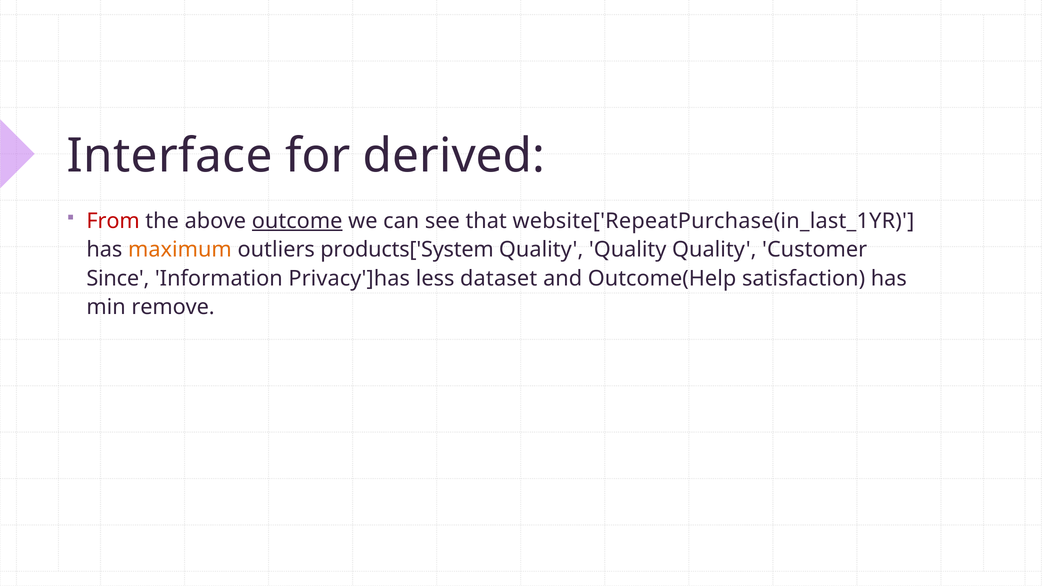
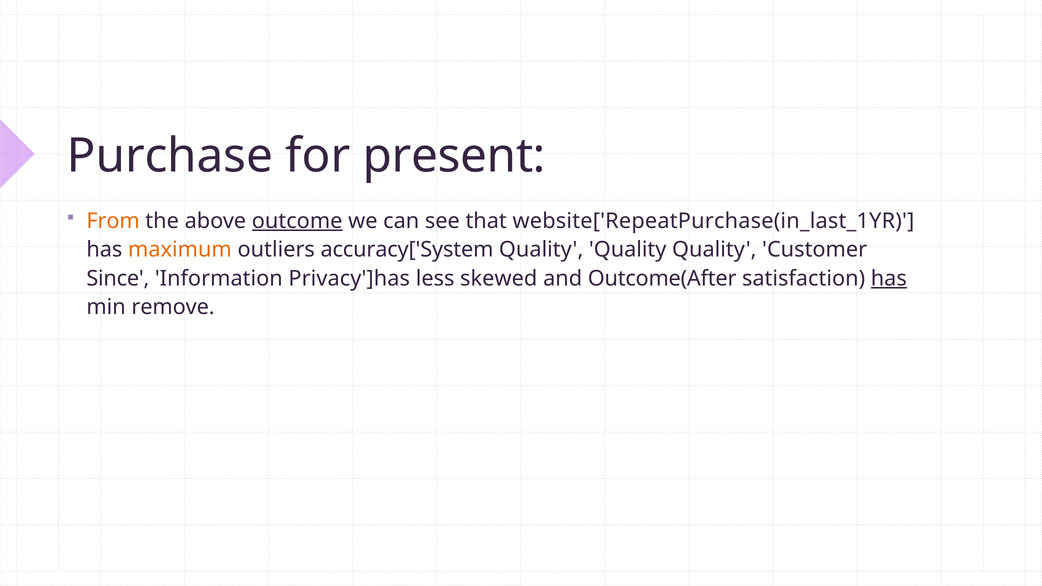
Interface: Interface -> Purchase (170, 156)
derived: derived -> present (454, 156)
From colour: red -> orange (113, 221)
products['System: products['System -> accuracy['System (407, 250)
dataset: dataset -> skewed (499, 278)
Outcome(Help: Outcome(Help -> Outcome(After (662, 278)
has underline: none -> present (889, 278)
